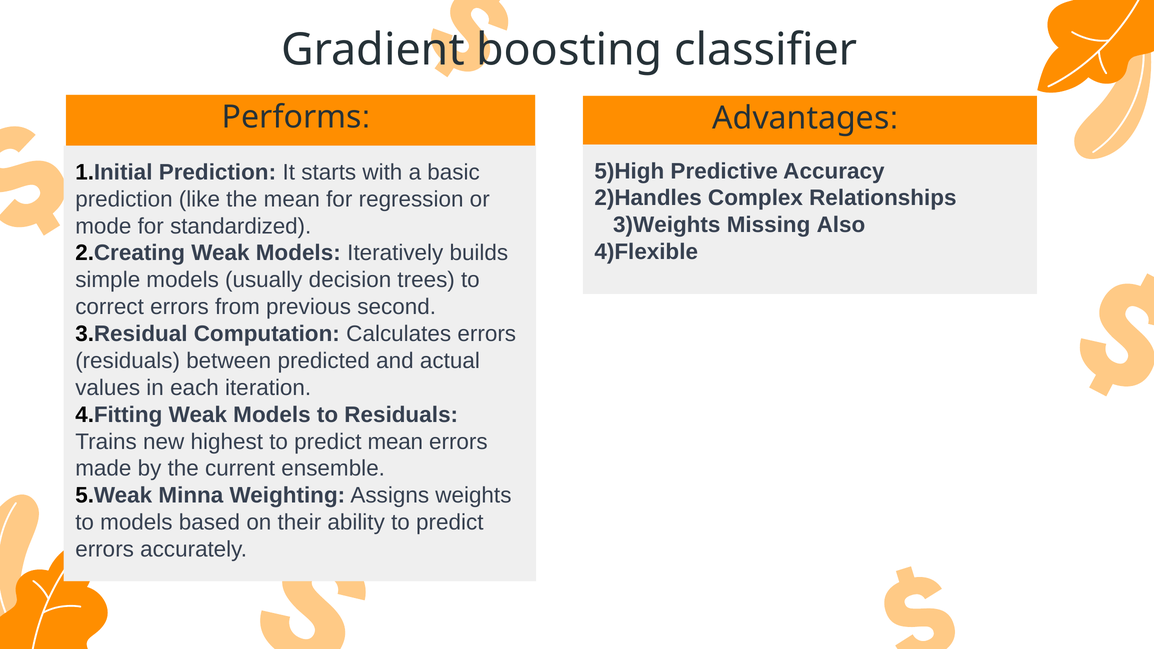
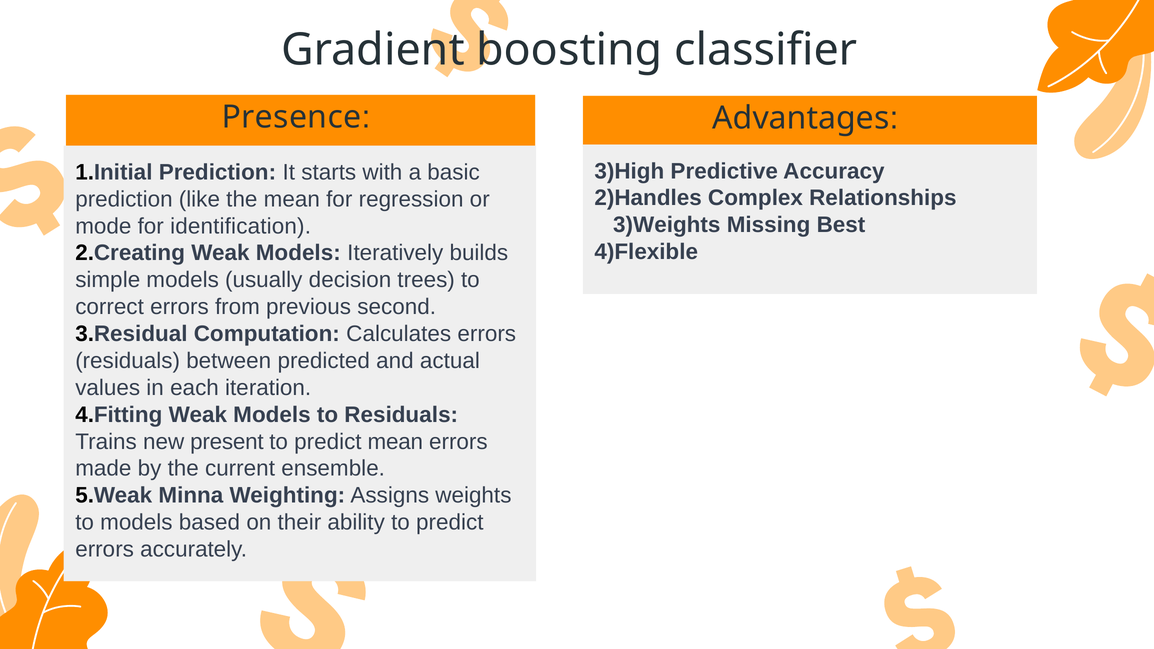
Performs: Performs -> Presence (292, 117)
5)High: 5)High -> 3)High (629, 171)
Also: Also -> Best (841, 225)
standardized: standardized -> identification (241, 226)
highest: highest -> present (227, 442)
